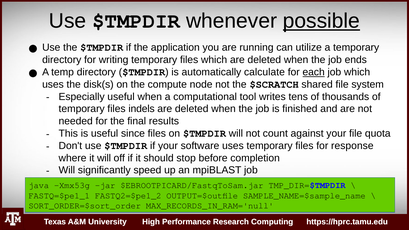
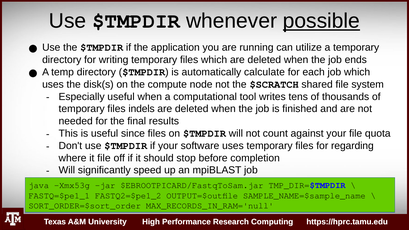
each underline: present -> none (314, 72)
response: response -> regarding (352, 146)
it will: will -> file (104, 158)
